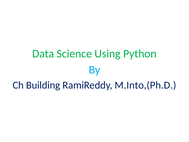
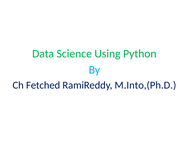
Building: Building -> Fetched (43, 85)
